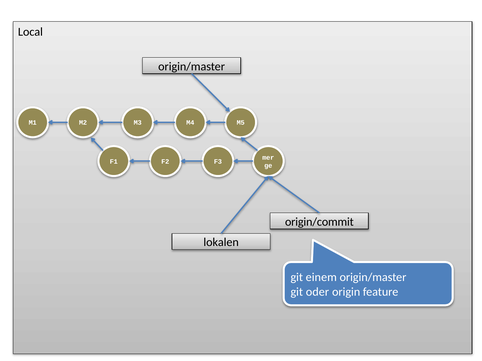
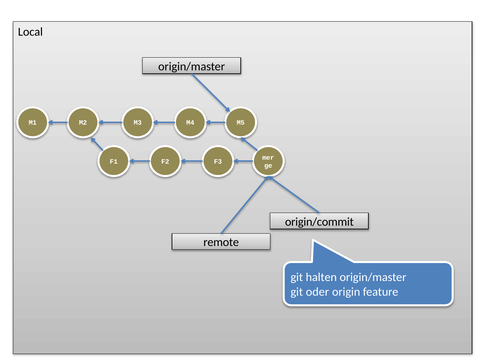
lokalen: lokalen -> remote (221, 243)
einem: einem -> halten (321, 278)
